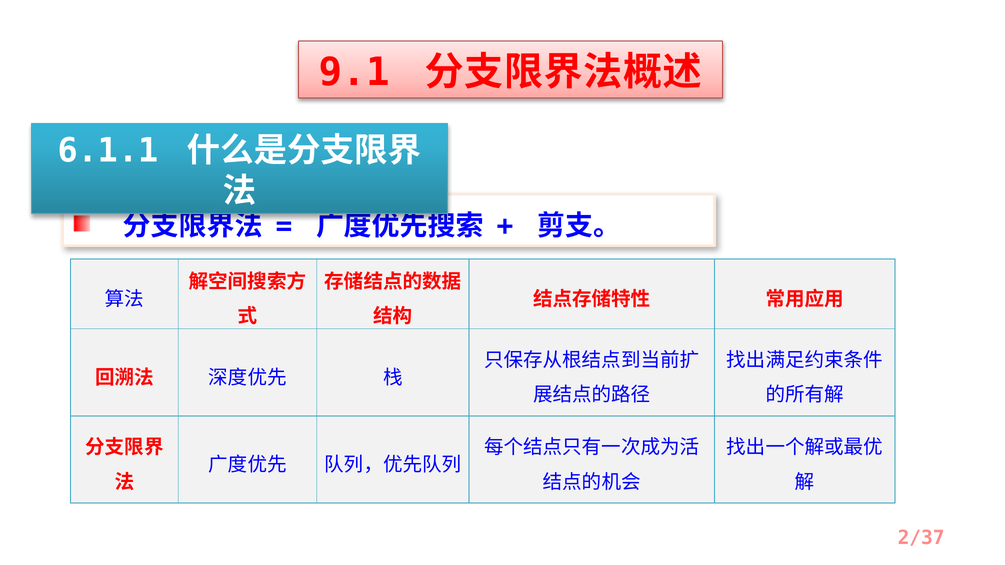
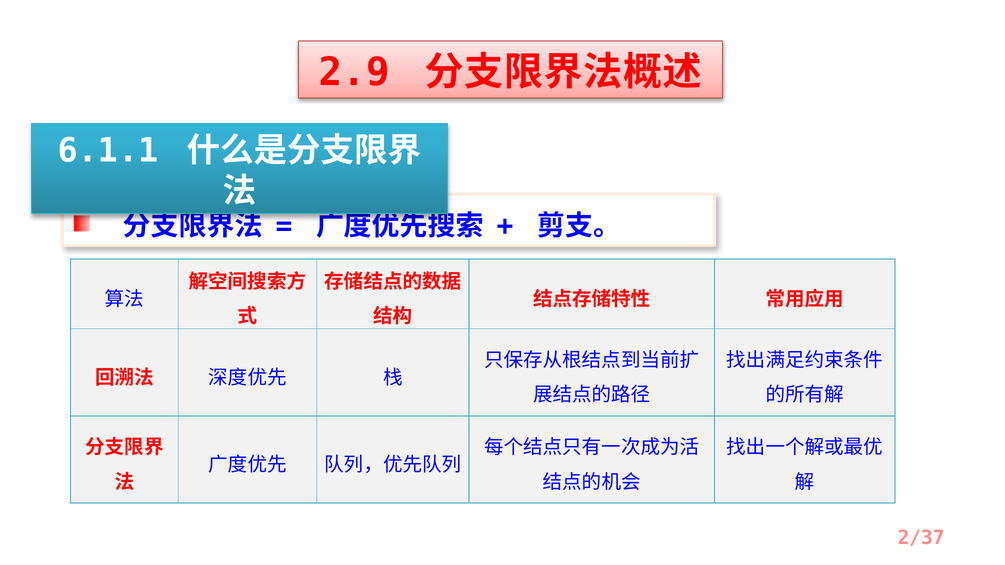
9.1: 9.1 -> 2.9 (354, 72)
